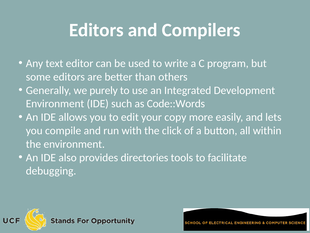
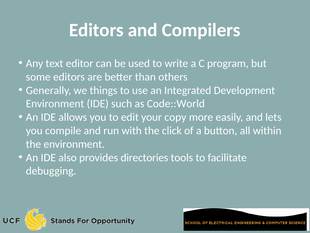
purely: purely -> things (104, 90)
Code::Words: Code::Words -> Code::World (176, 104)
